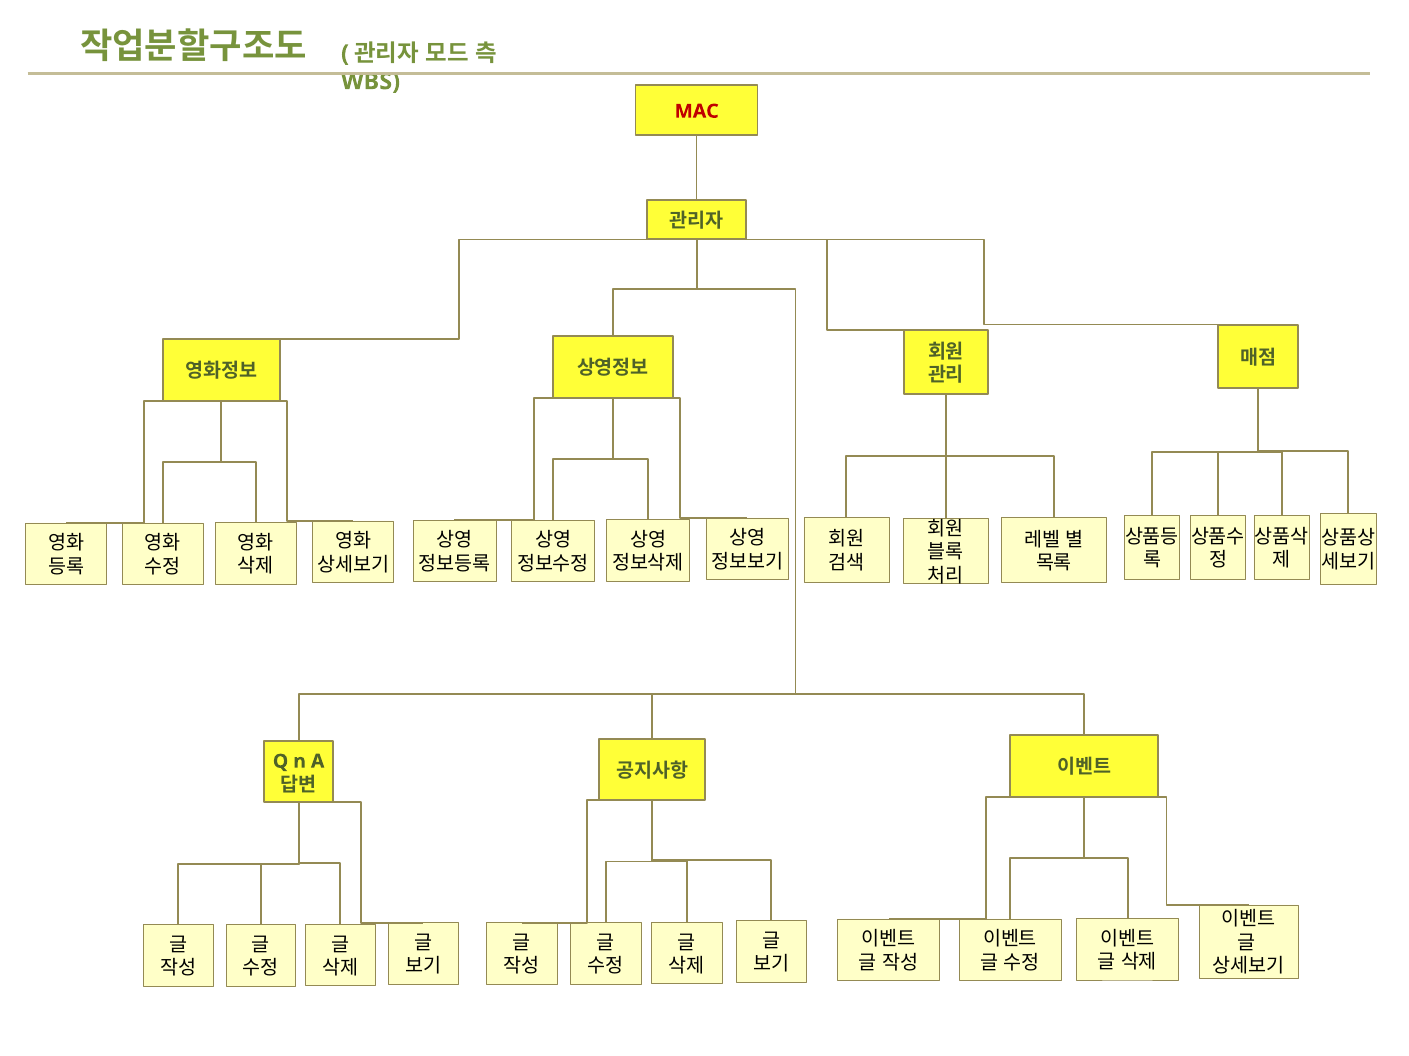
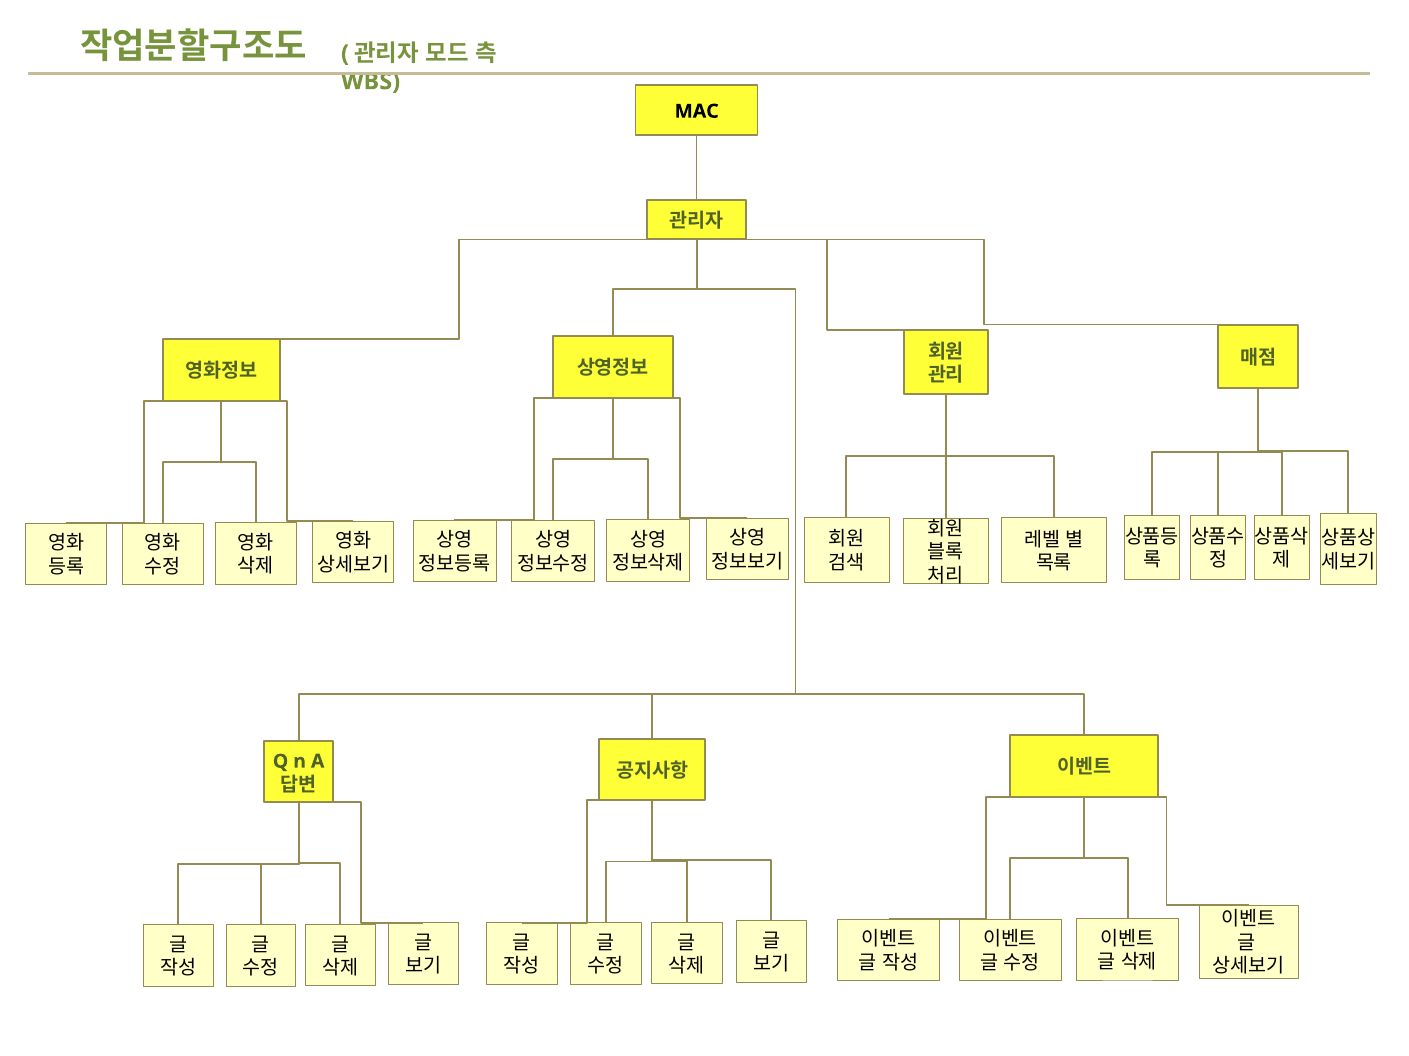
MAC colour: red -> black (697, 111)
